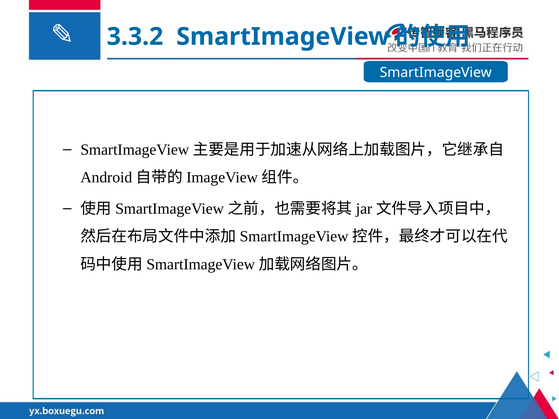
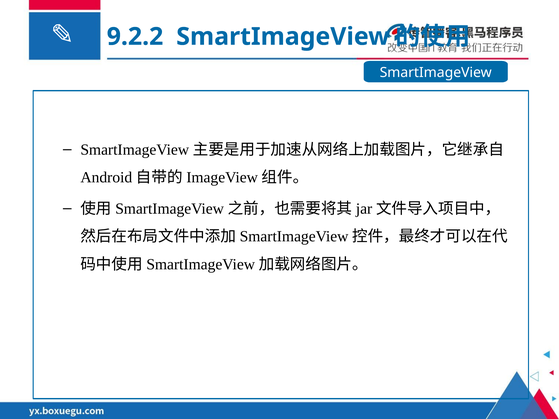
3.3.2: 3.3.2 -> 9.2.2 (135, 37)
